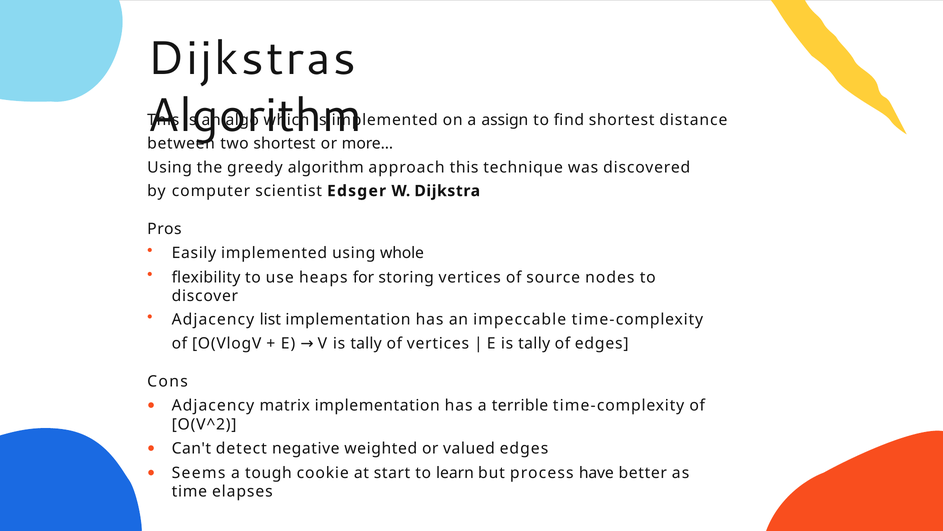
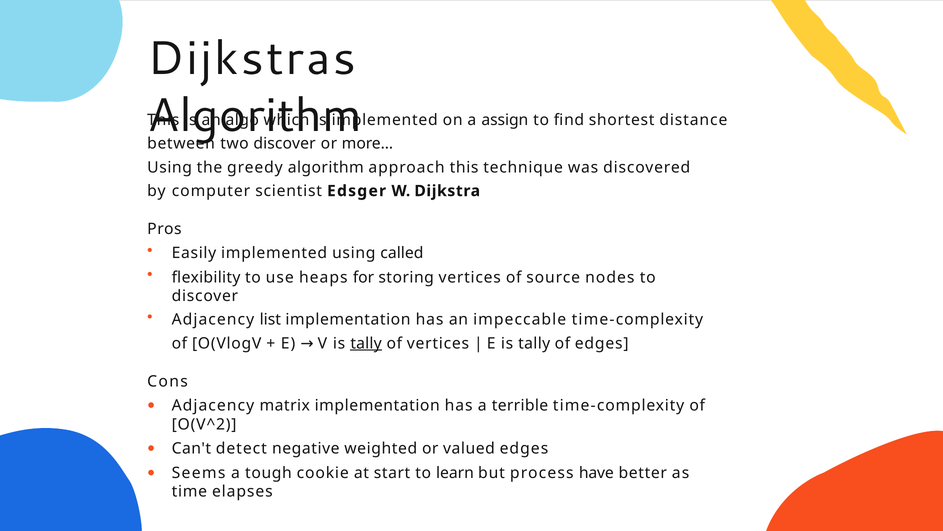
two shortest: shortest -> discover (285, 144)
whole: whole -> called (402, 253)
tally underline: none -> present (366, 343)
